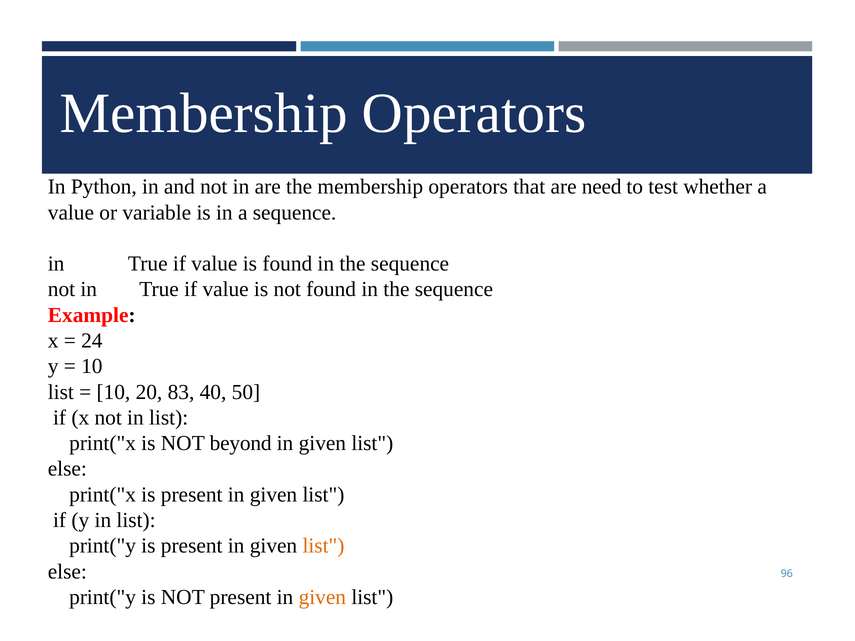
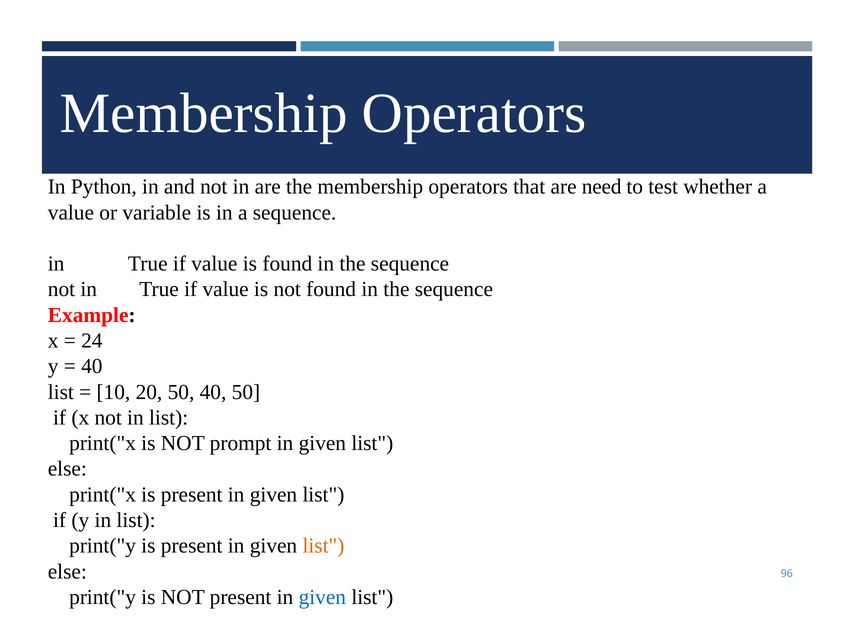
10: 10 -> 40 (92, 366)
20 83: 83 -> 50 (181, 392)
beyond: beyond -> prompt (241, 443)
given colour: orange -> blue (322, 597)
